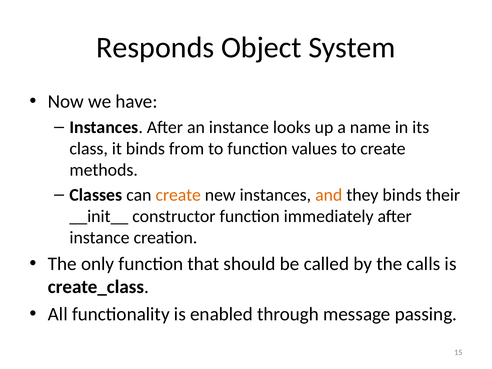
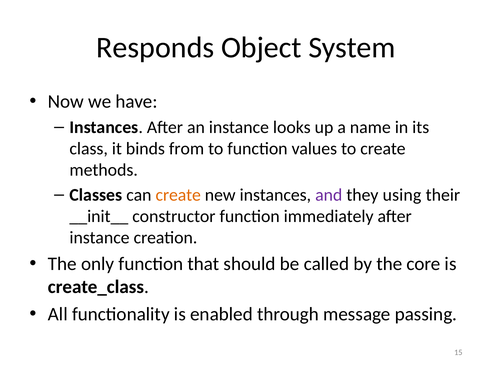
and colour: orange -> purple (329, 195)
they binds: binds -> using (402, 195)
calls: calls -> core (424, 264)
